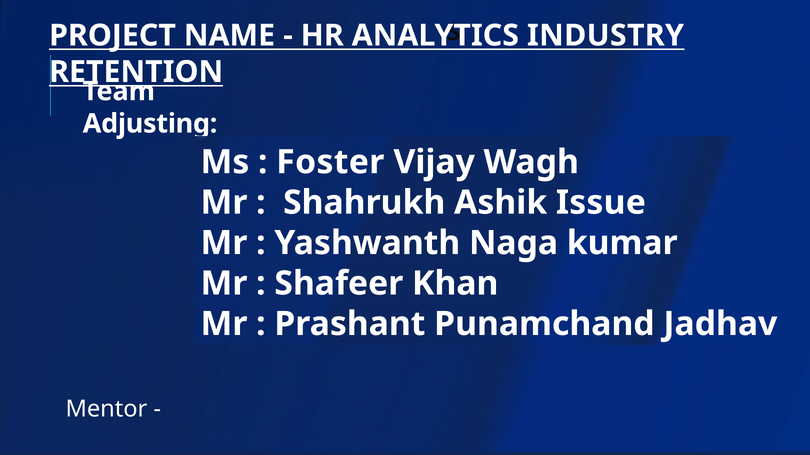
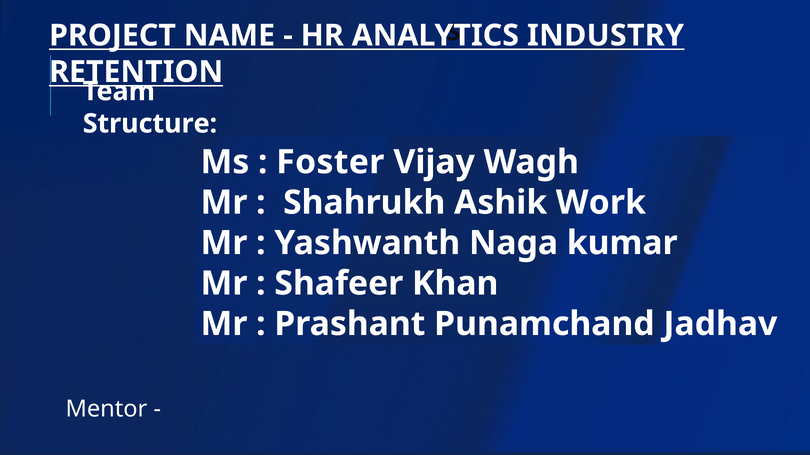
Adjusting: Adjusting -> Structure (150, 124)
Issue: Issue -> Work (601, 203)
